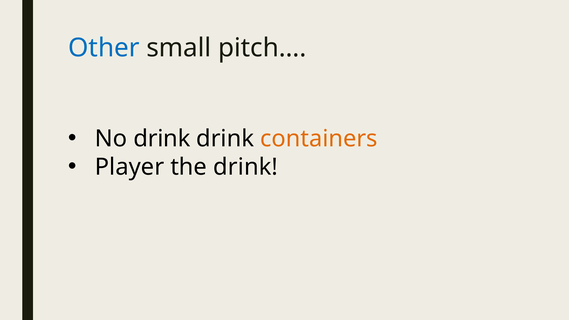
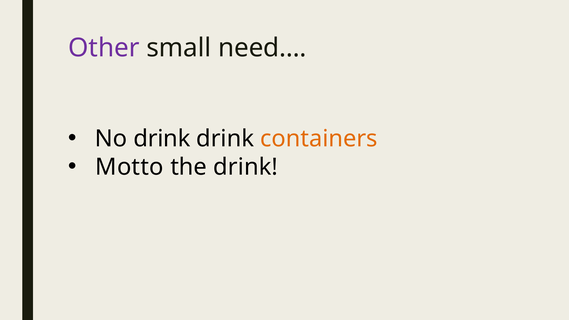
Other colour: blue -> purple (104, 48)
pitch…: pitch… -> need… (262, 48)
Player: Player -> Motto (129, 167)
